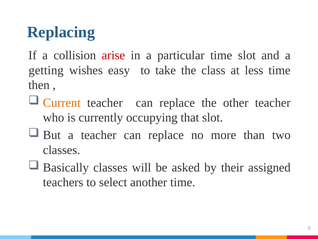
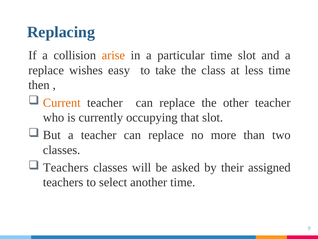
arise colour: red -> orange (113, 55)
getting: getting -> replace (46, 70)
Basically: Basically -> Teachers (66, 167)
